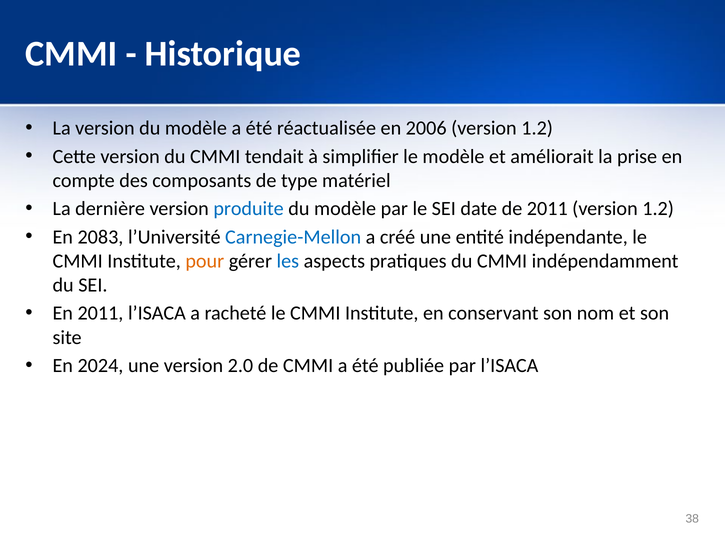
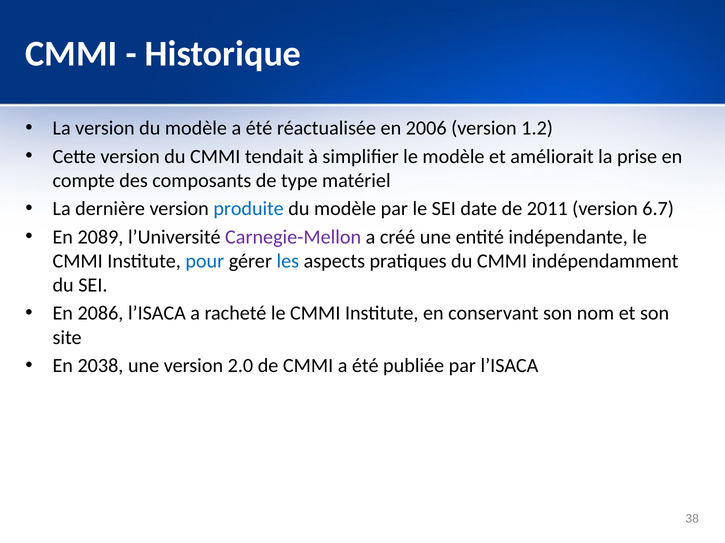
2011 version 1.2: 1.2 -> 6.7 (658, 209)
2083: 2083 -> 2089 (100, 237)
Carnegie-Mellon colour: blue -> purple (293, 237)
pour colour: orange -> blue (205, 261)
En 2011: 2011 -> 2086 (100, 314)
2024: 2024 -> 2038 (100, 366)
